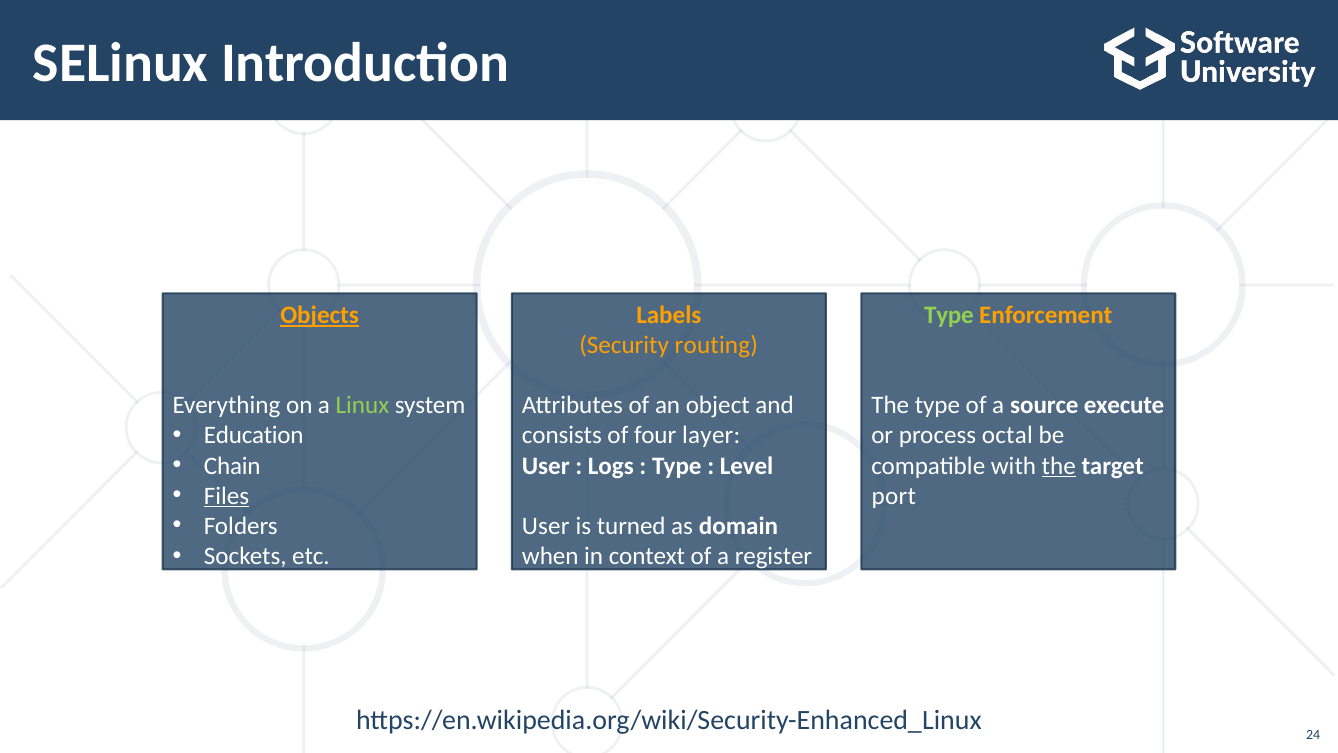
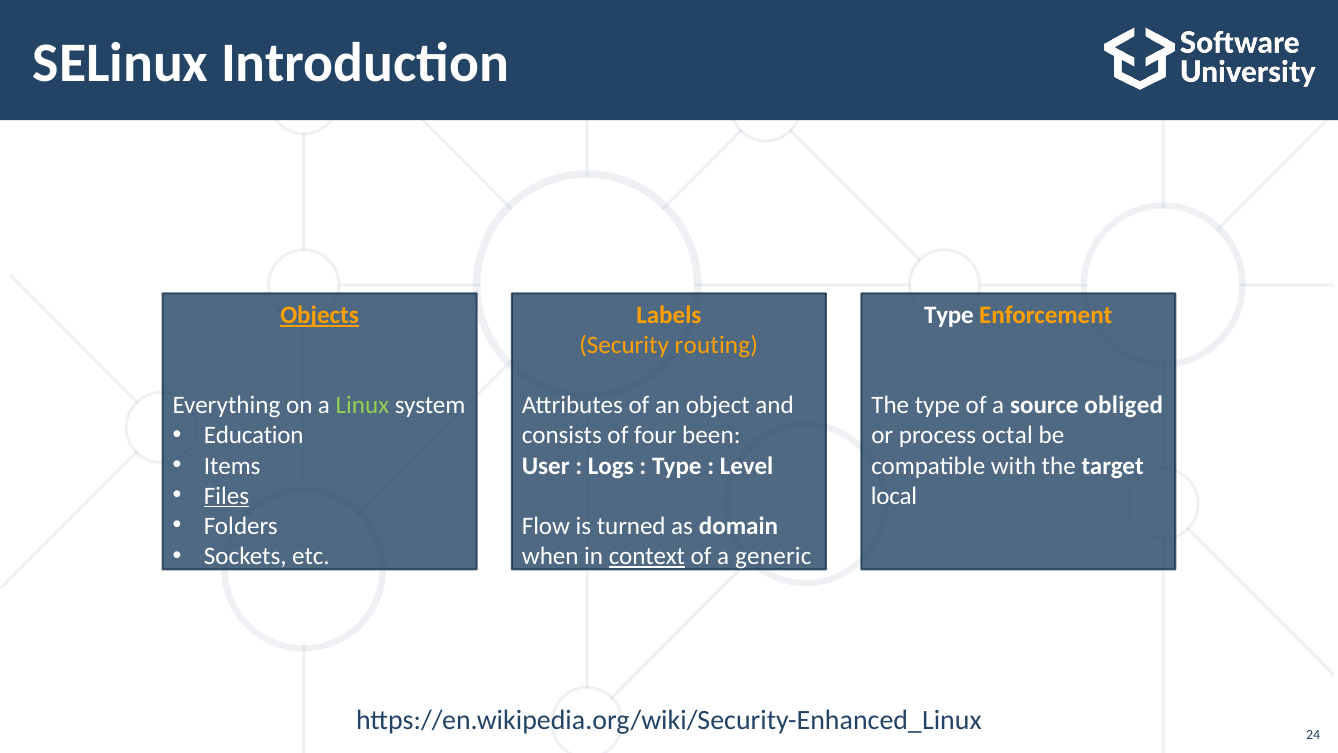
Type colour: light green -> white (949, 315)
execute: execute -> obliged (1124, 405)
layer: layer -> been (711, 435)
Chain: Chain -> Items (232, 466)
the underline: present -> none (1059, 466)
port: port -> local (894, 496)
User: User -> Flow (546, 526)
context underline: none -> present (647, 556)
register: register -> generic (773, 556)
